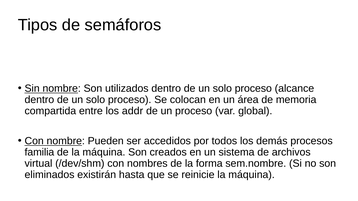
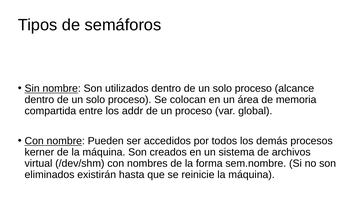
familia: familia -> kerner (39, 152)
